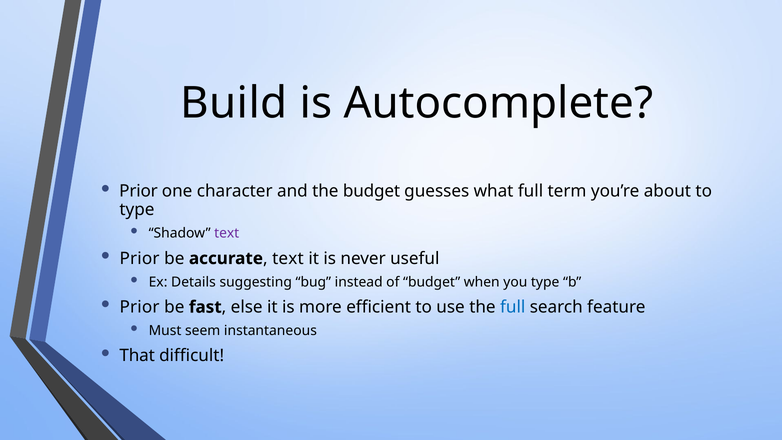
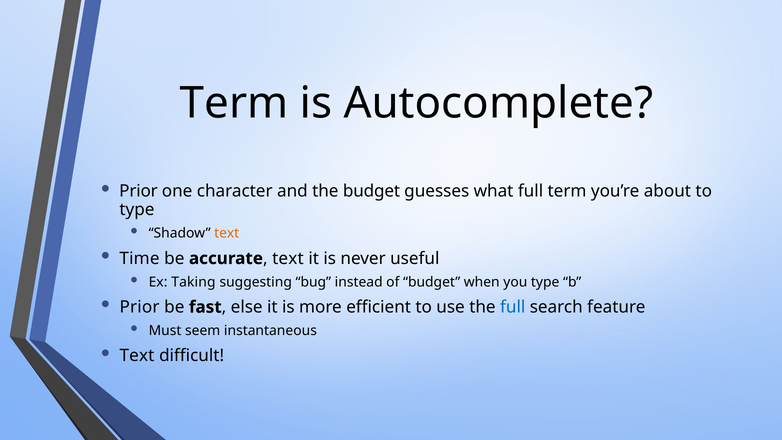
Build: Build -> Term (234, 103)
text colour: purple -> orange (227, 233)
Prior: Prior -> Time (140, 258)
Details: Details -> Taking (193, 282)
That: That -> Text (137, 356)
